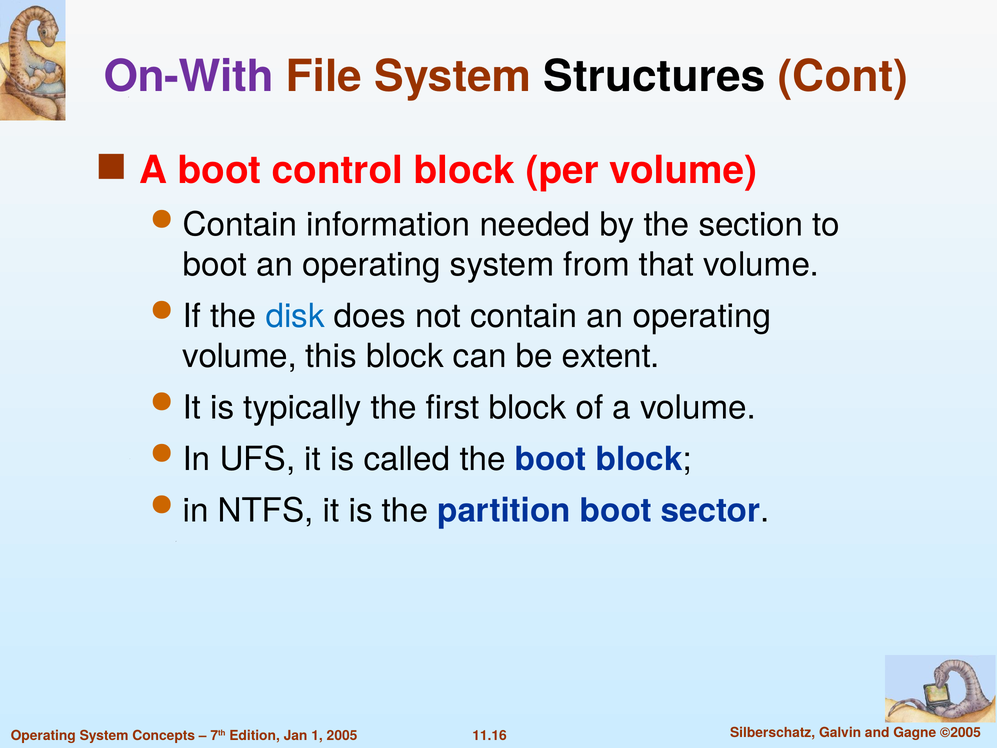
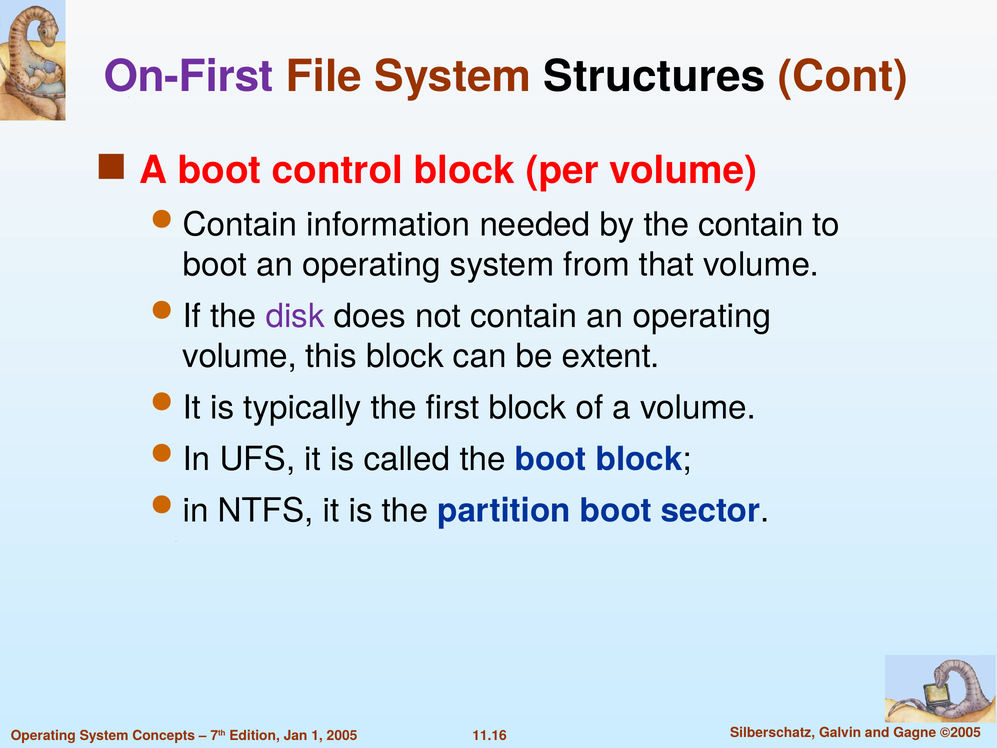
On-With: On-With -> On-First (189, 77)
the section: section -> contain (751, 225)
disk colour: blue -> purple (295, 316)
